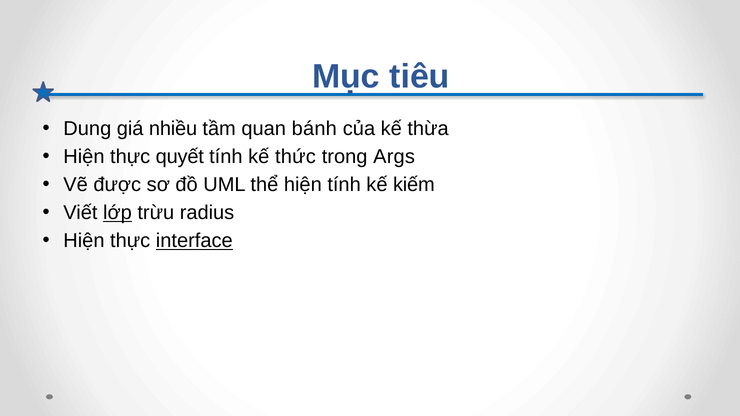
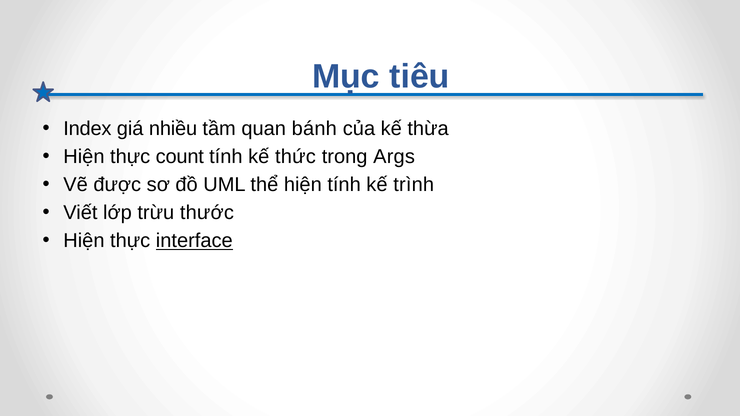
Dung: Dung -> Index (87, 129)
quyết: quyết -> count (180, 157)
kiếm: kiếm -> trình (414, 185)
lớp underline: present -> none (117, 213)
radius: radius -> thước (207, 213)
